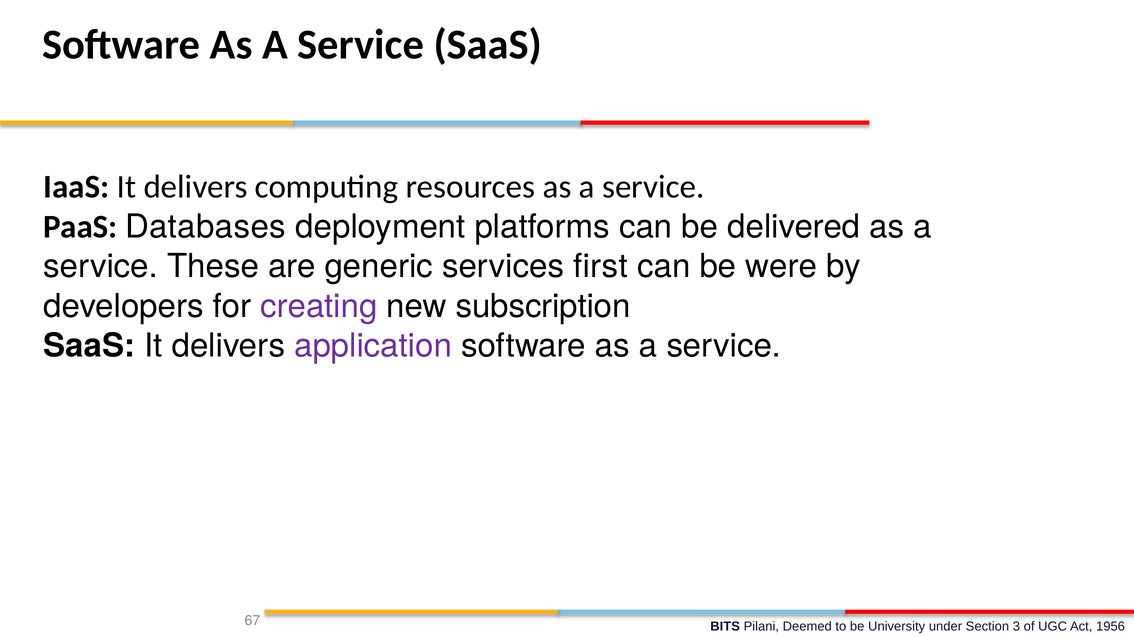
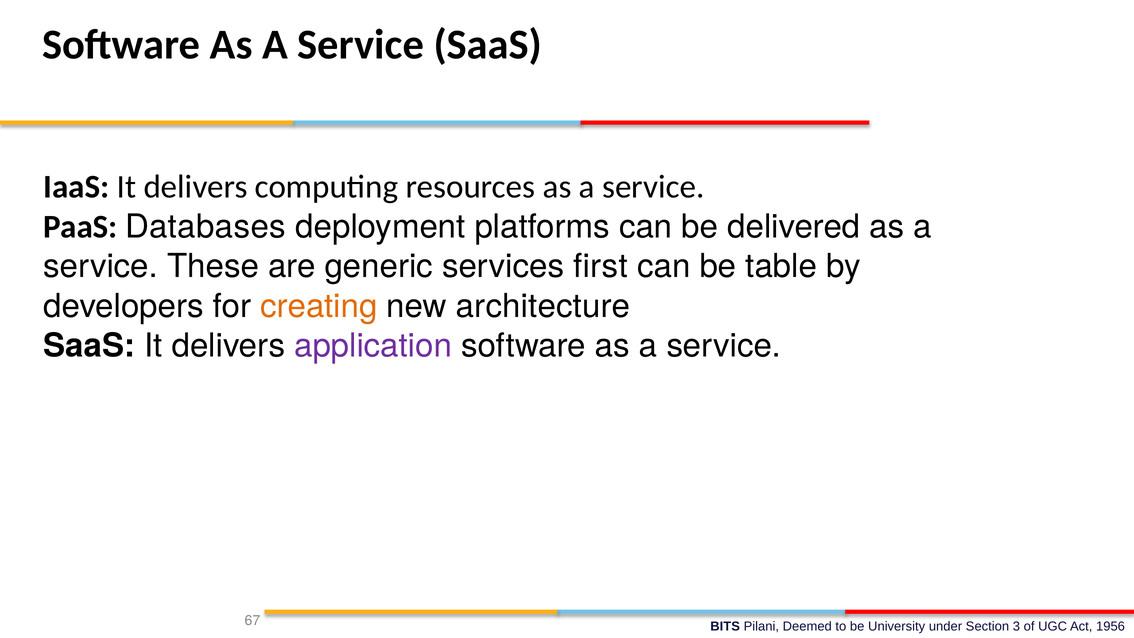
were: were -> table (781, 266)
creating colour: purple -> orange (319, 306)
subscription: subscription -> architecture (543, 306)
